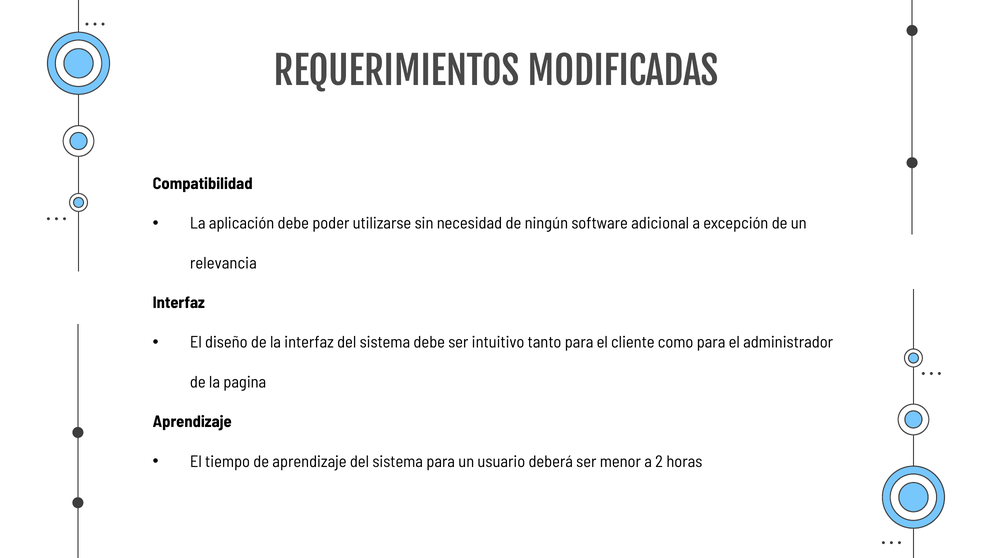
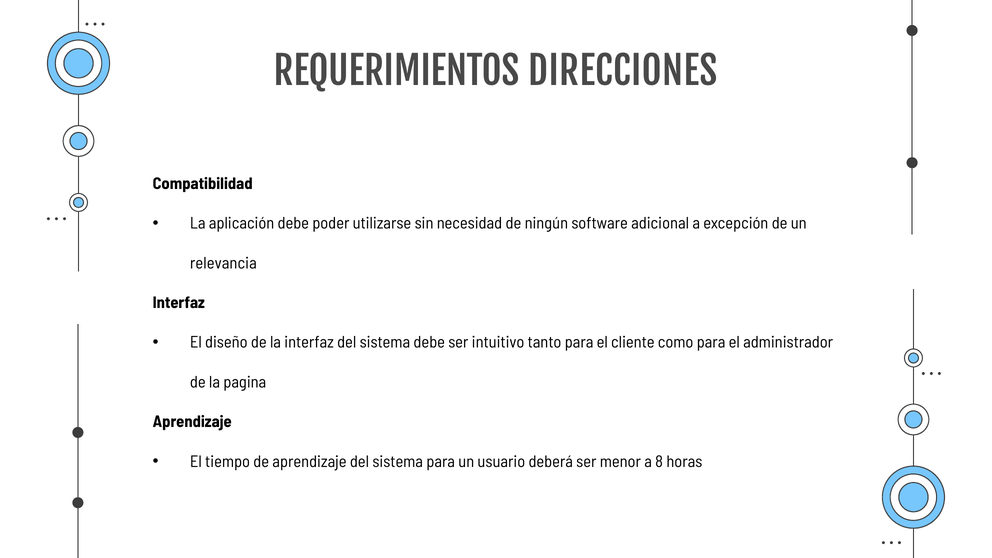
MODIFICADAS: MODIFICADAS -> DIRECCIONES (623, 72)
2: 2 -> 8 (659, 462)
